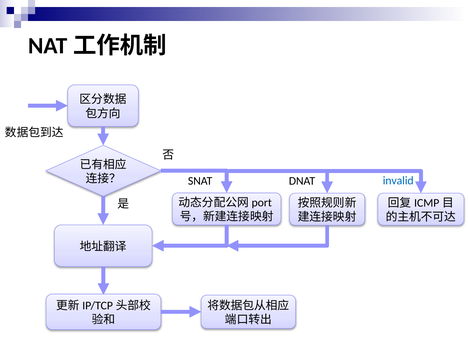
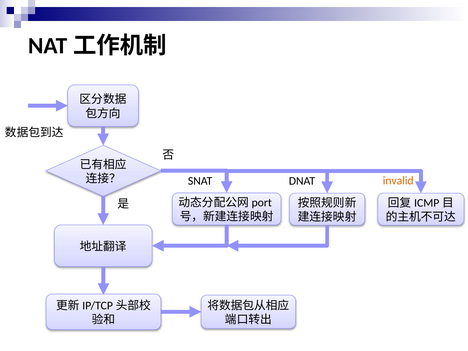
invalid colour: blue -> orange (398, 181)
